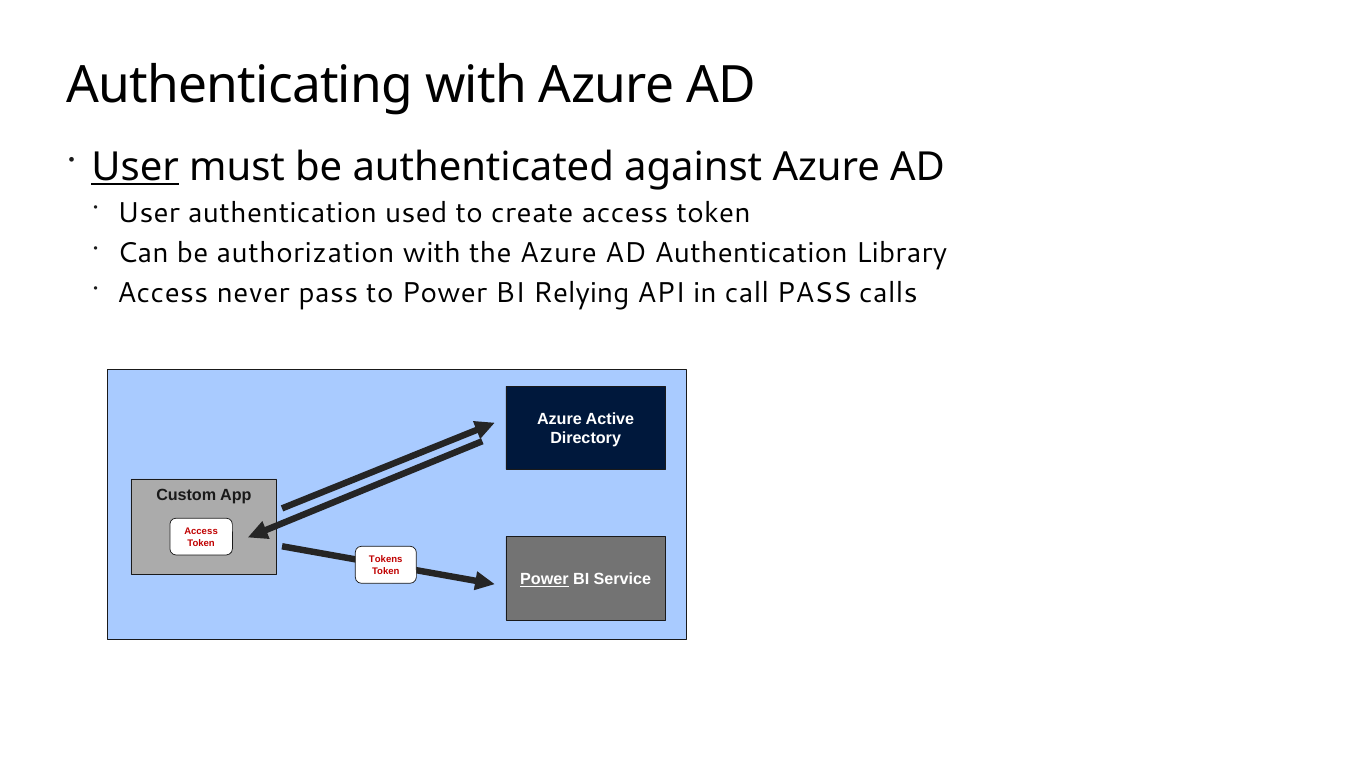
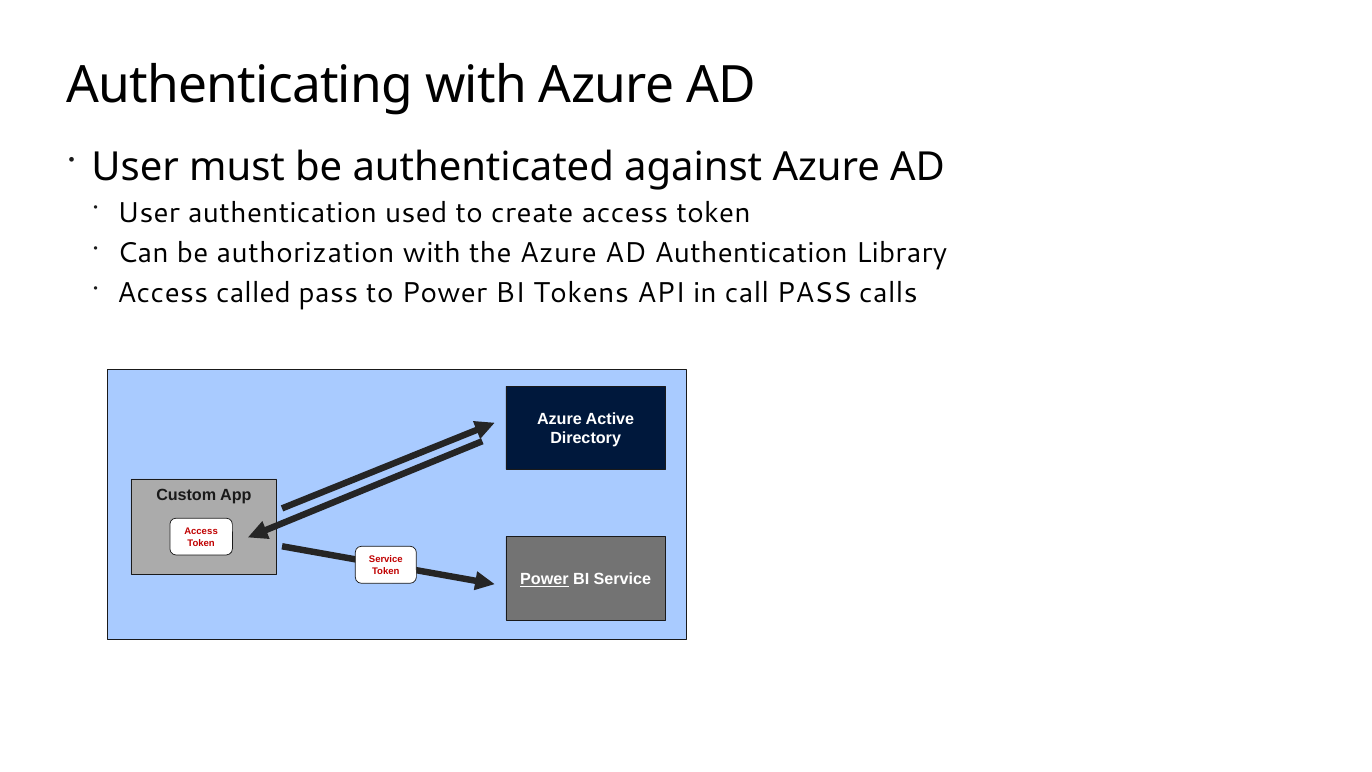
User underline: present -> none (135, 167)
never: never -> called (253, 293)
Relying: Relying -> Tokens (581, 293)
Tokens: Tokens -> Service (386, 559)
